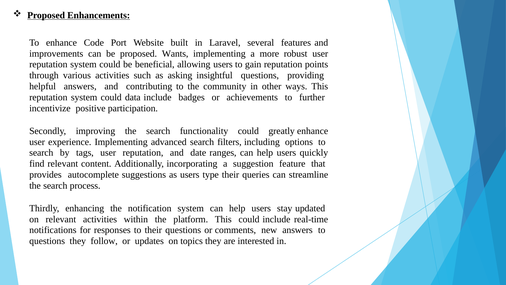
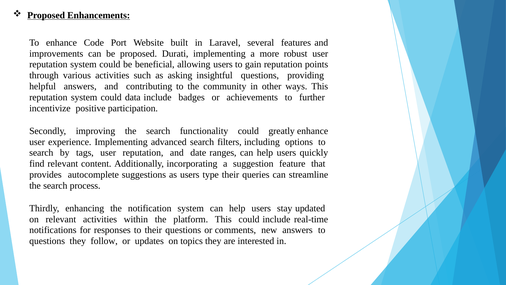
Wants: Wants -> Durati (175, 53)
